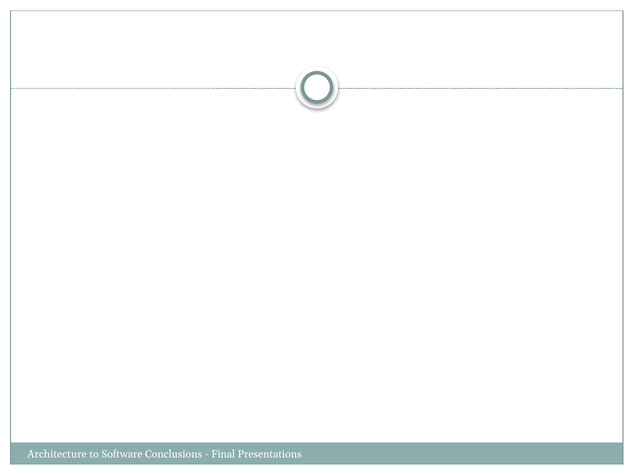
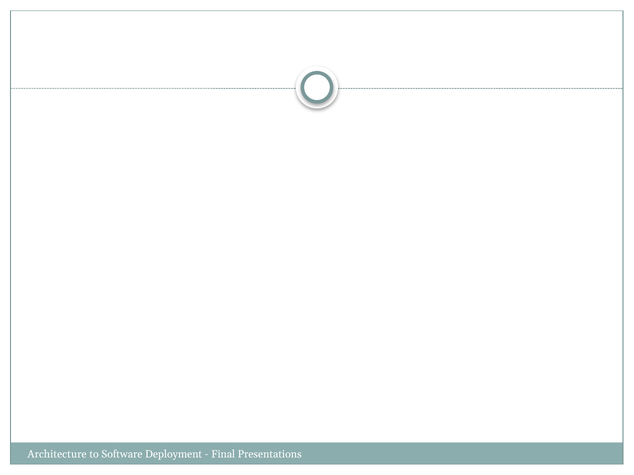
Conclusions: Conclusions -> Deployment (174, 455)
